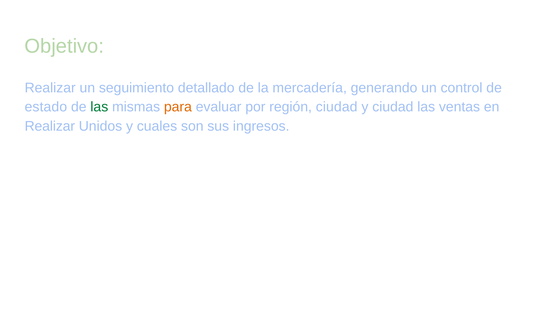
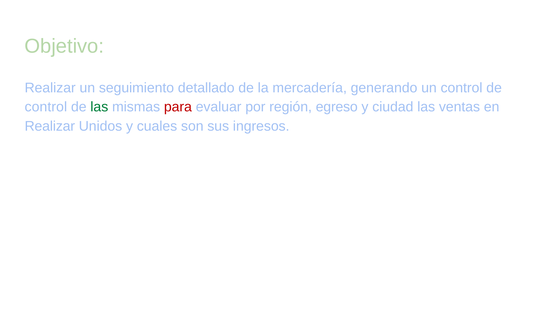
estado: estado -> control (46, 107)
para colour: orange -> red (178, 107)
región ciudad: ciudad -> egreso (337, 107)
